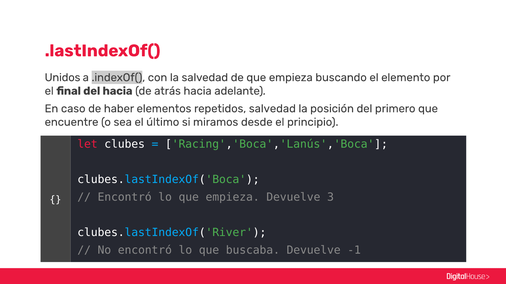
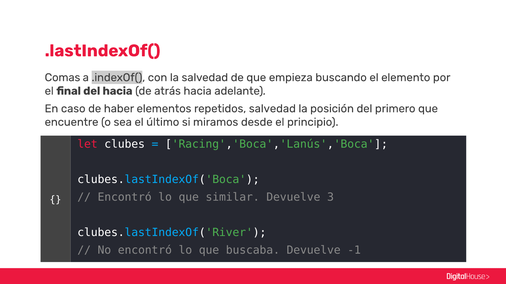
Unidos: Unidos -> Comas (62, 78)
lo que empieza: empieza -> similar (233, 198)
